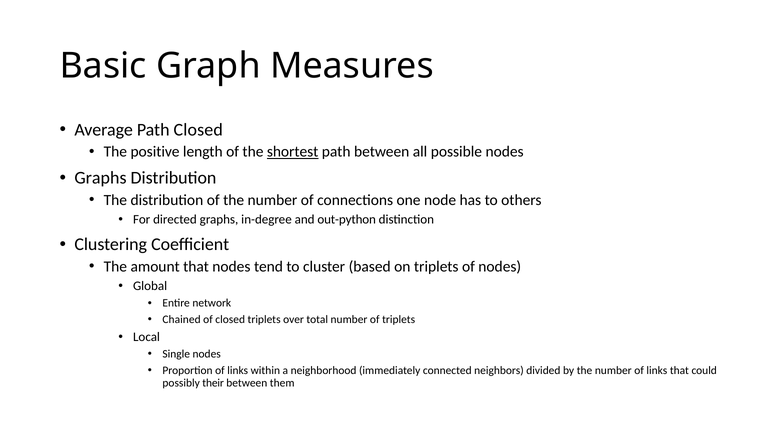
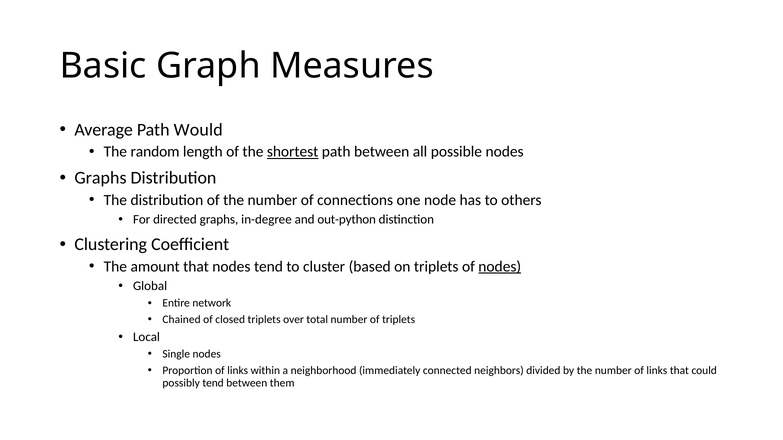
Path Closed: Closed -> Would (198, 130)
positive: positive -> random (155, 152)
nodes underline: none -> present (500, 267)
possibly their: their -> tend (213, 383)
